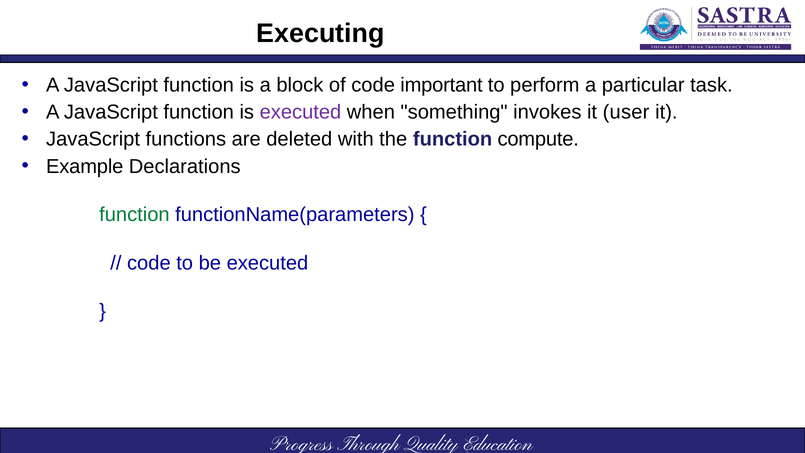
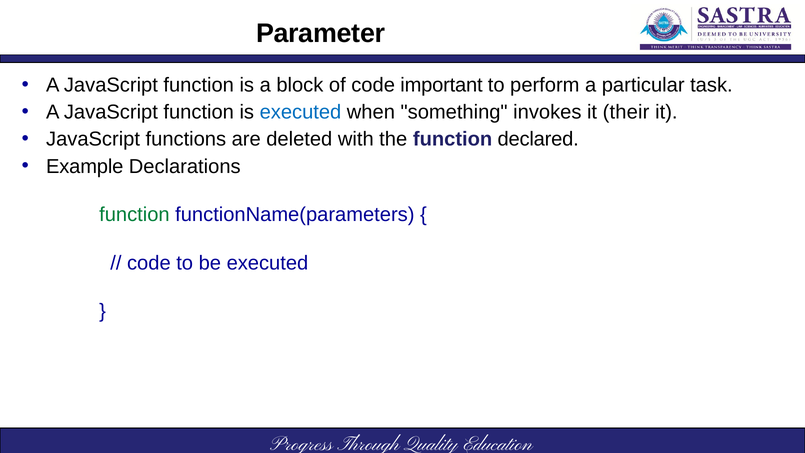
Executing: Executing -> Parameter (321, 33)
executed colour: purple -> blue (300, 112)
user: user -> their (626, 112)
compute: compute -> declared (538, 139)
